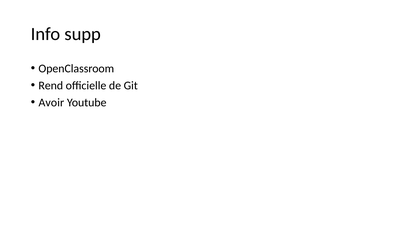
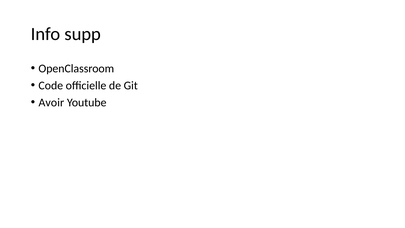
Rend: Rend -> Code (51, 85)
